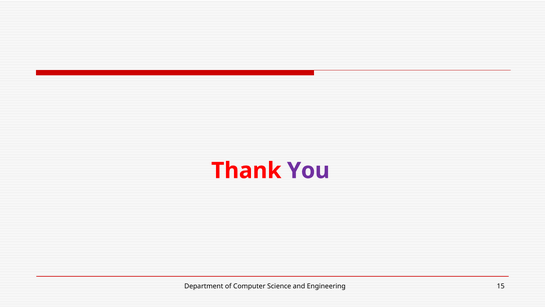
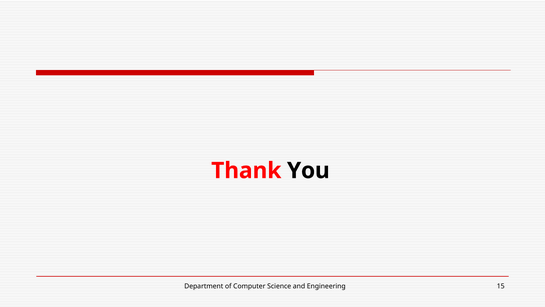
You colour: purple -> black (308, 170)
